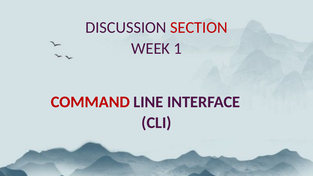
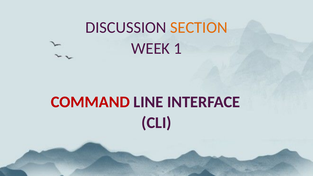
SECTION colour: red -> orange (199, 28)
